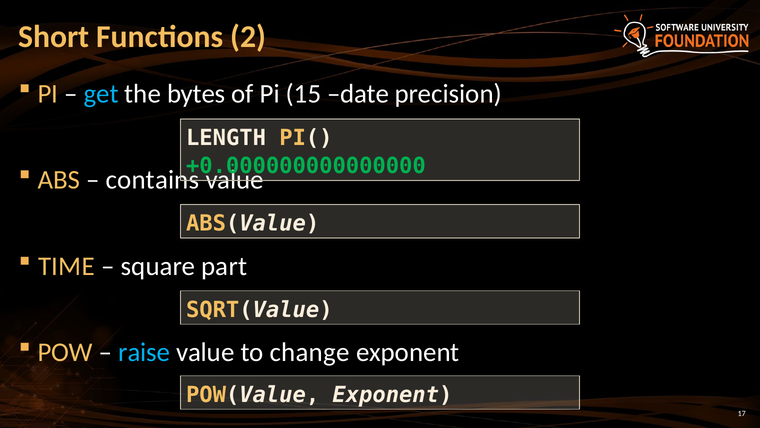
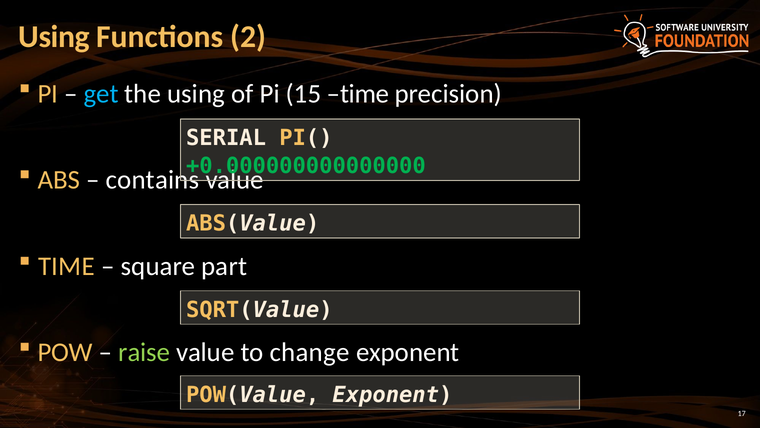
Short: Short -> Using (54, 37)
the bytes: bytes -> using (196, 94)
15 date: date -> time (358, 94)
LENGTH: LENGTH -> SERIAL (226, 138)
raise colour: light blue -> light green (144, 352)
